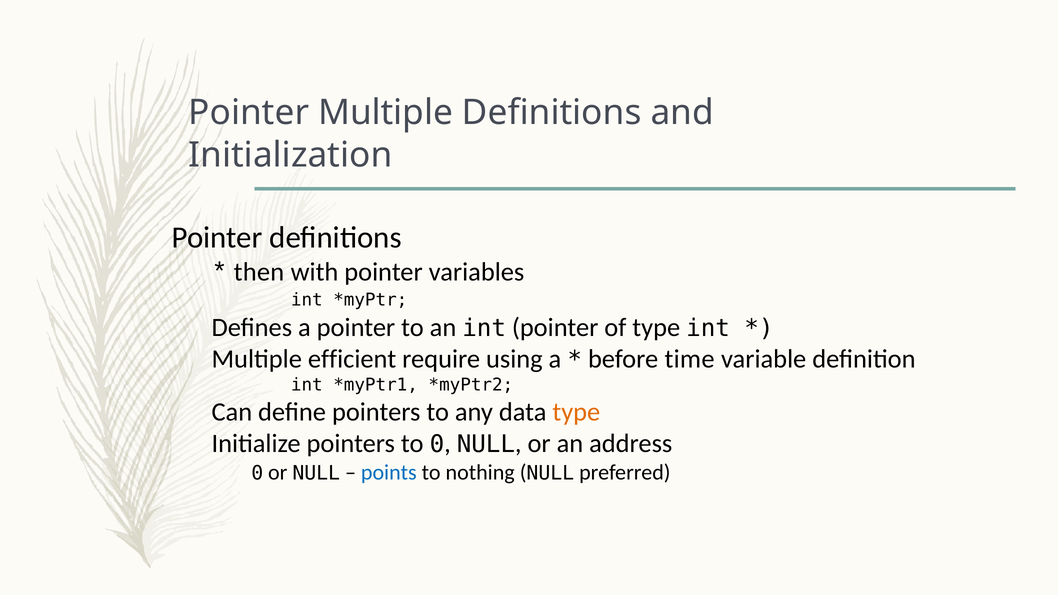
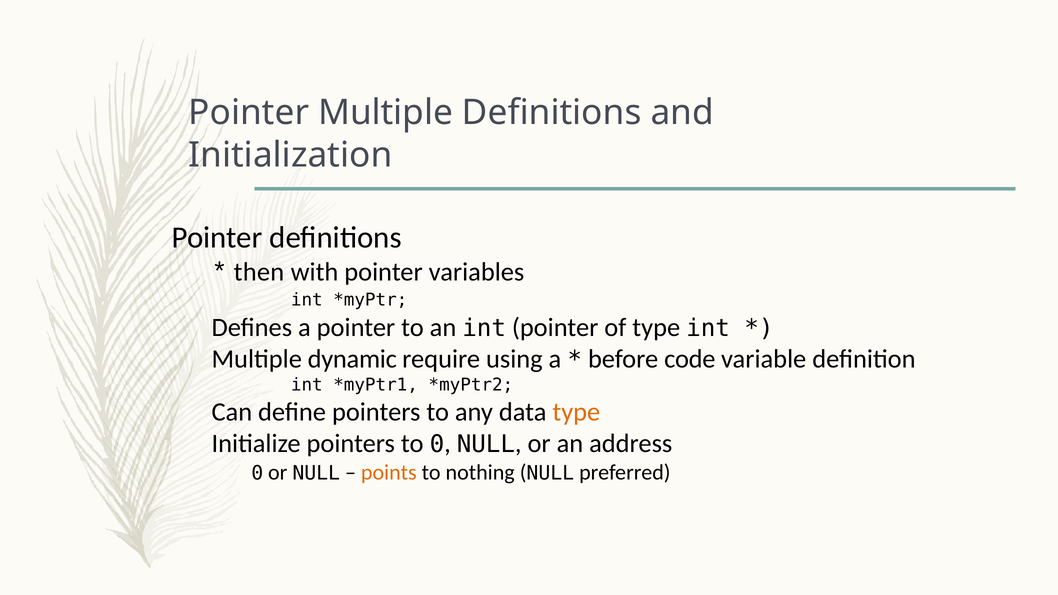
efficient: efficient -> dynamic (352, 359)
time: time -> code (690, 359)
points colour: blue -> orange (389, 473)
